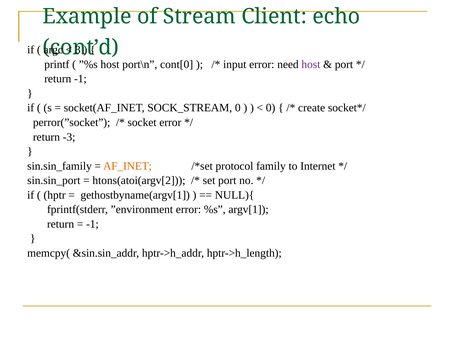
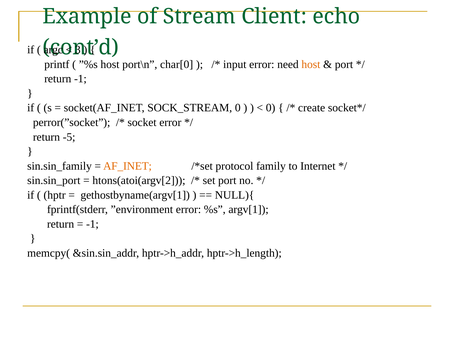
cont[0: cont[0 -> char[0 (177, 64)
host colour: purple -> orange (311, 64)
-3: -3 -> -5 (69, 137)
